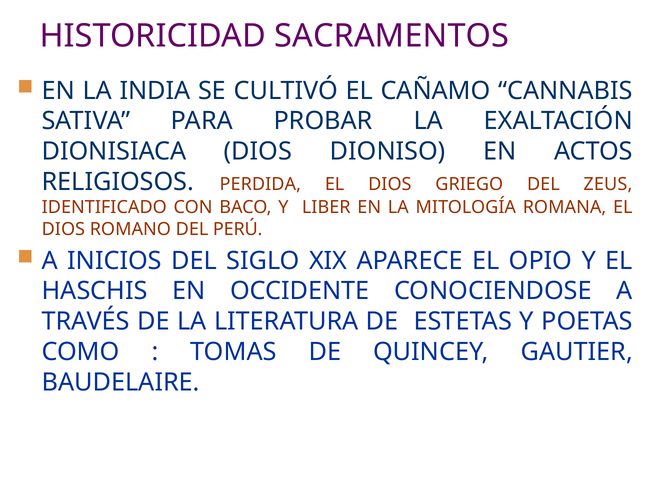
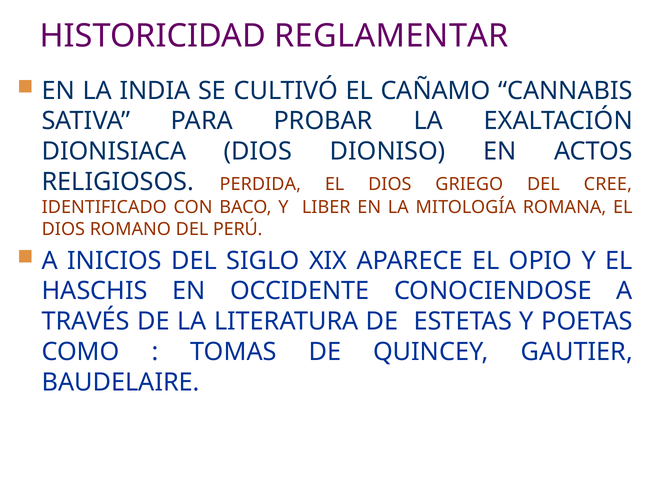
SACRAMENTOS: SACRAMENTOS -> REGLAMENTAR (392, 36)
ZEUS: ZEUS -> CREE (608, 184)
